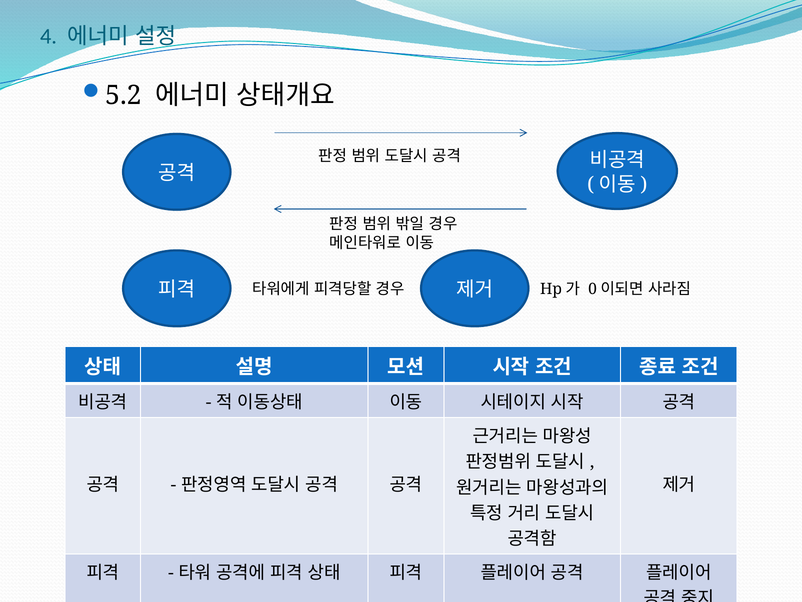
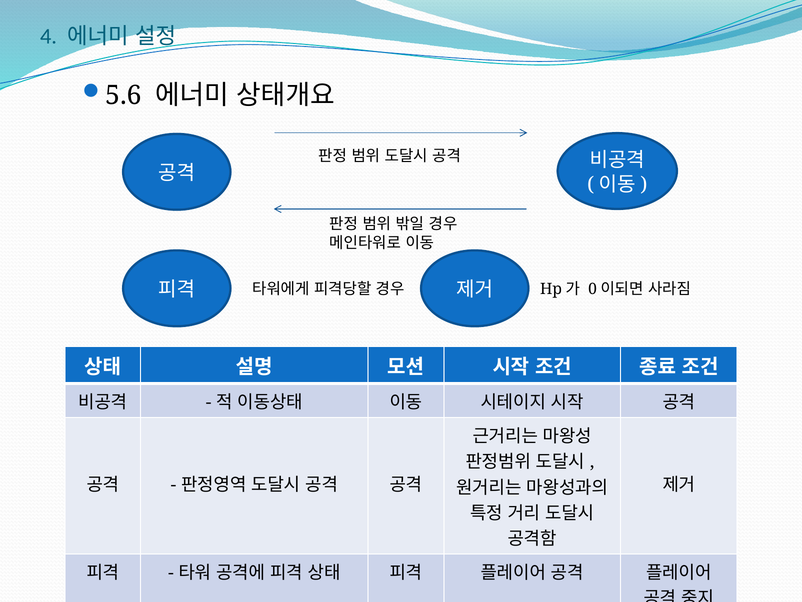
5.2: 5.2 -> 5.6 (123, 95)
